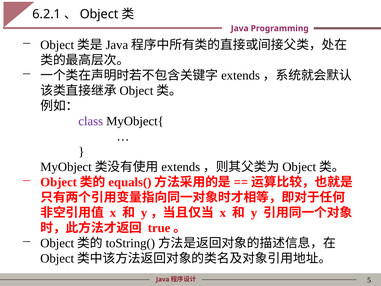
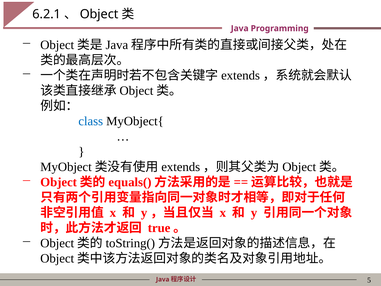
class colour: purple -> blue (91, 121)
